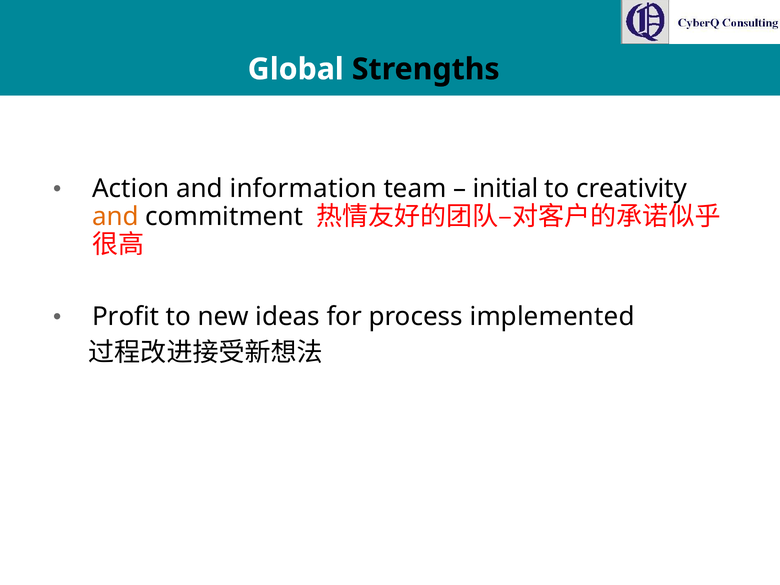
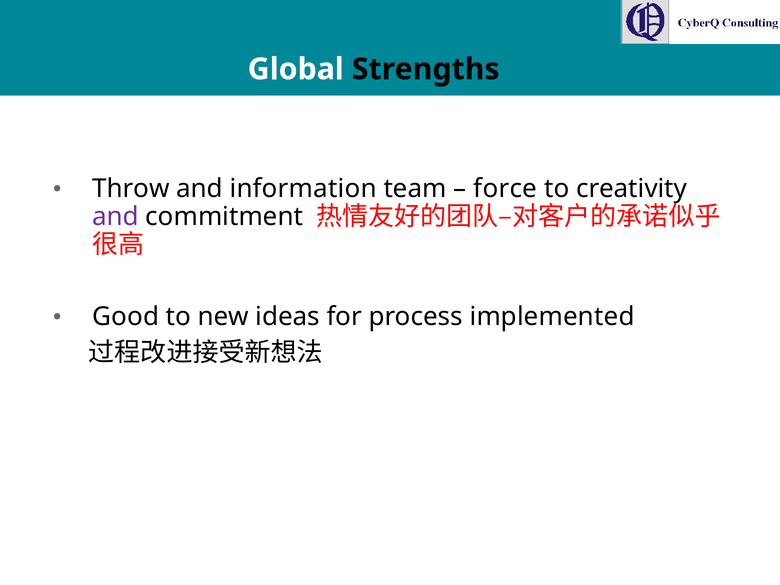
Action: Action -> Throw (131, 188)
initial: initial -> force (505, 188)
and colour: orange -> purple (115, 217)
Profit: Profit -> Good (126, 316)
